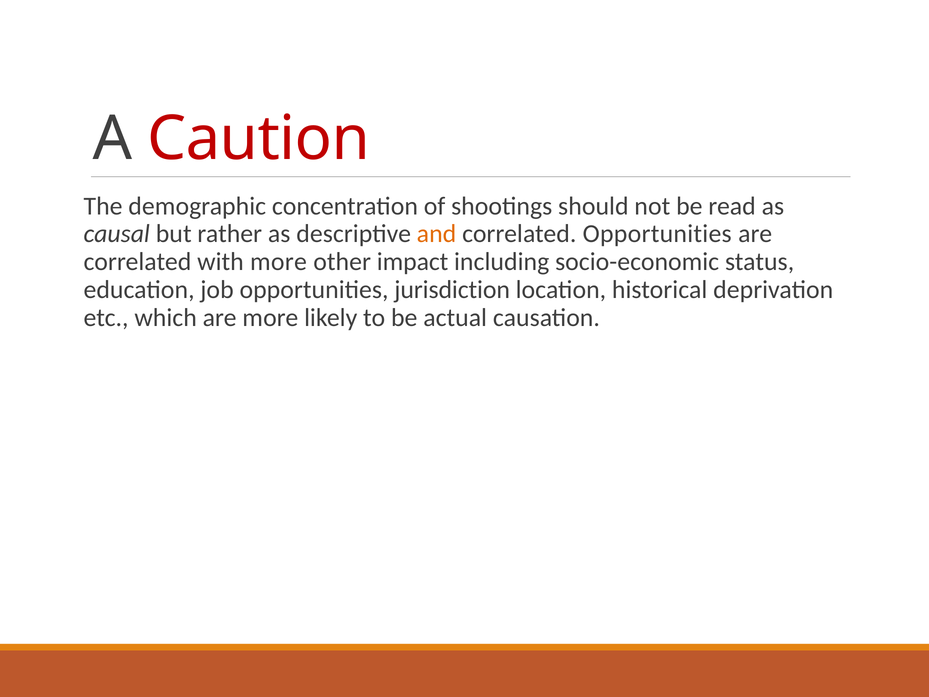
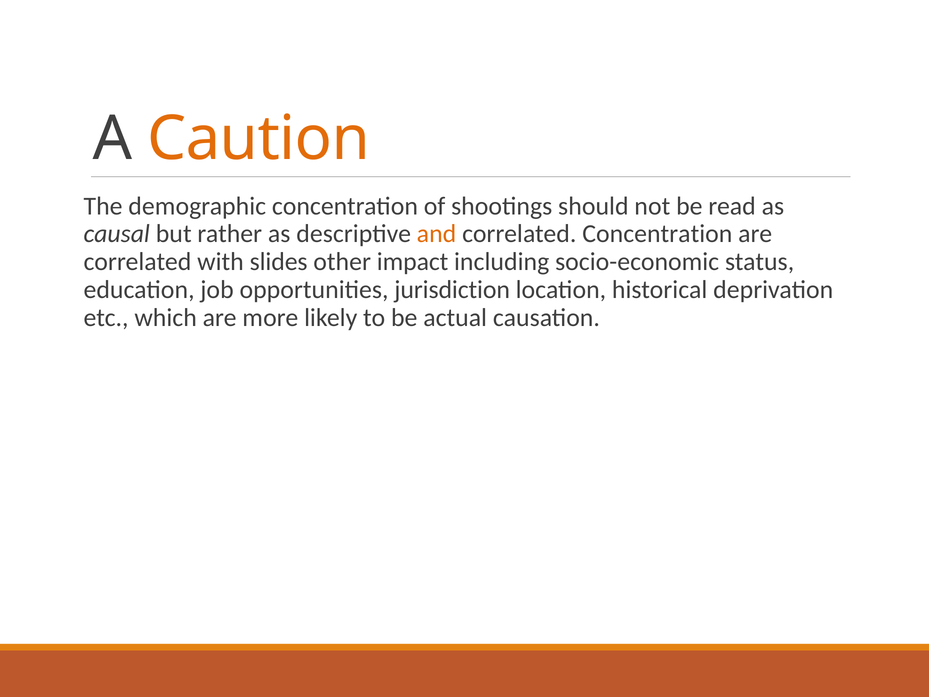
Caution colour: red -> orange (259, 139)
correlated Opportunities: Opportunities -> Concentration (657, 234)
with more: more -> slides (279, 262)
